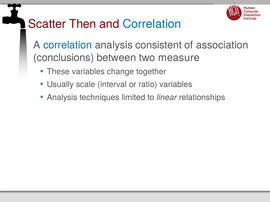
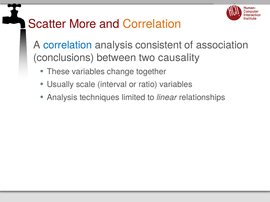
Then: Then -> More (83, 24)
Correlation colour: blue -> orange (152, 24)
measure: measure -> causality (179, 58)
